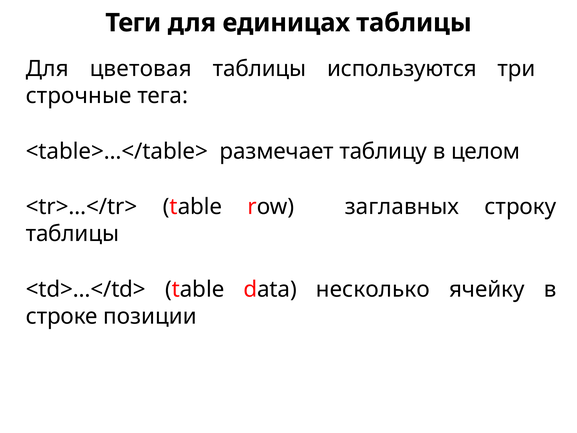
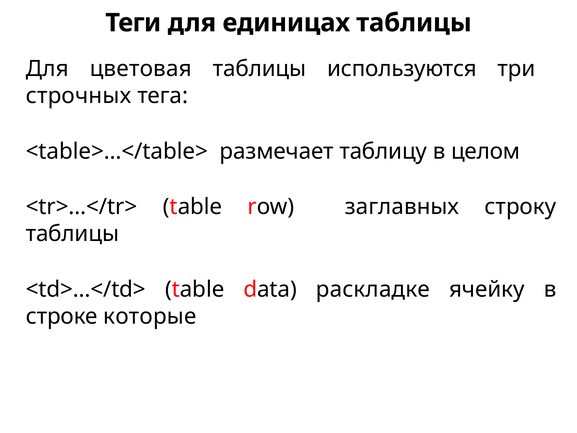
строчные: строчные -> строчных (79, 96)
несколько: несколько -> раскладке (373, 289)
позиции: позиции -> которые (150, 316)
